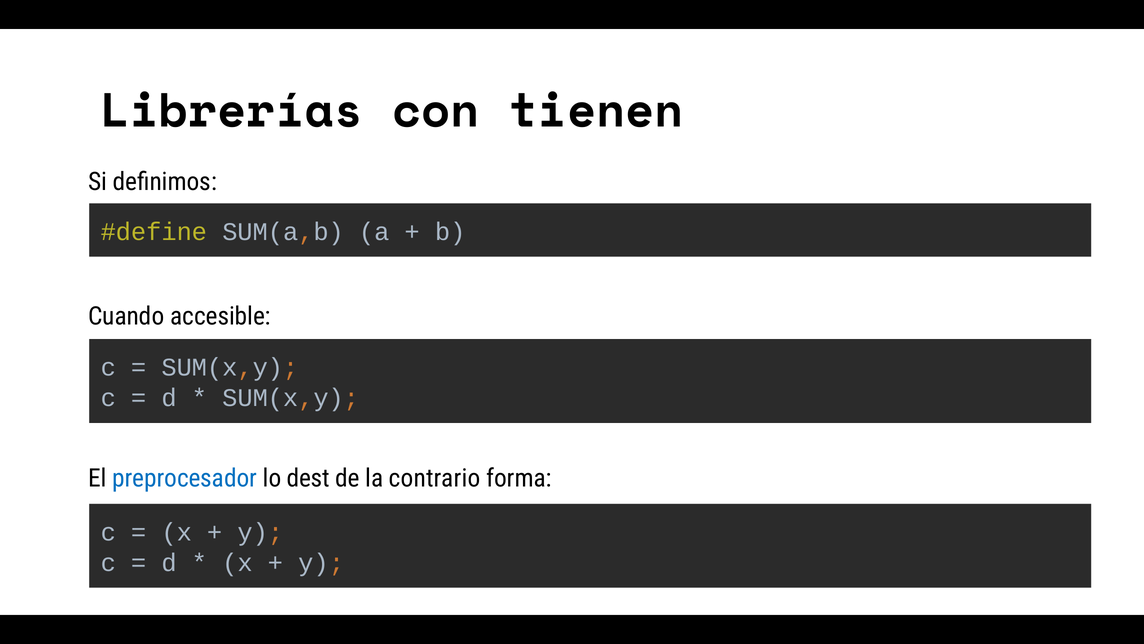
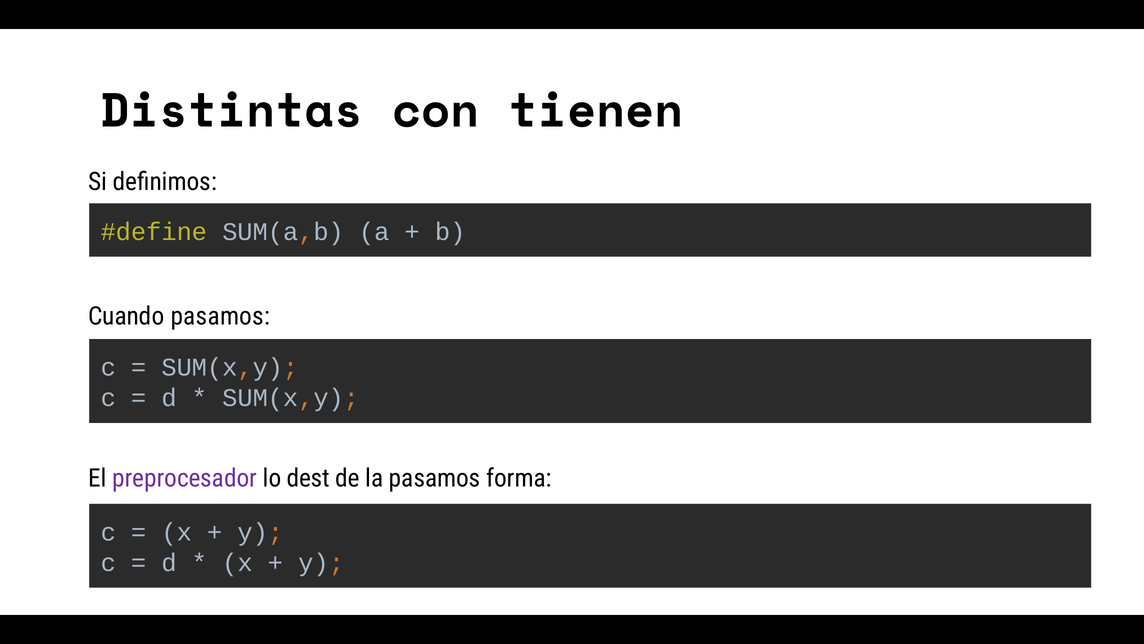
Librerías: Librerías -> Distintas (232, 111)
Cuando accesible: accesible -> pasamos (220, 316)
preprocesador colour: blue -> purple (185, 478)
la contrario: contrario -> pasamos (435, 478)
